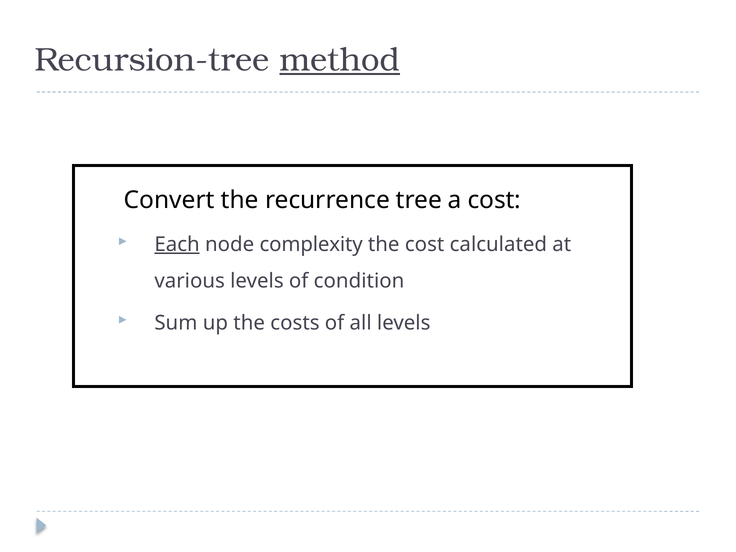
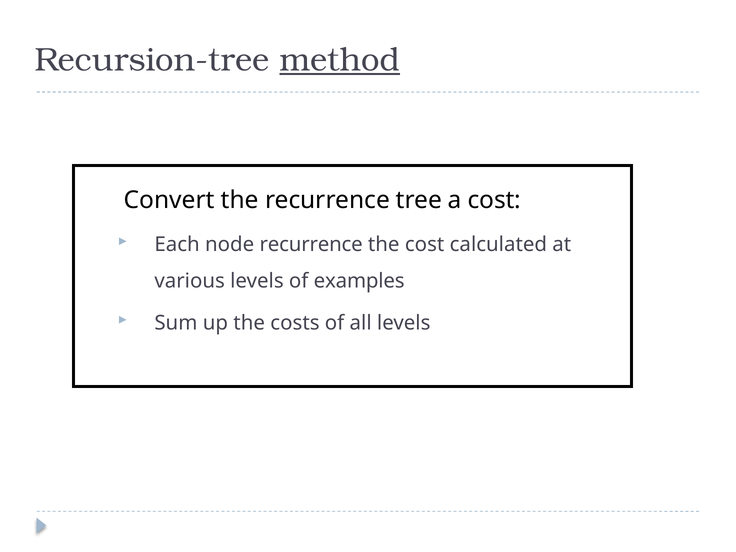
Each underline: present -> none (177, 244)
node complexity: complexity -> recurrence (311, 244)
condition: condition -> examples (359, 281)
